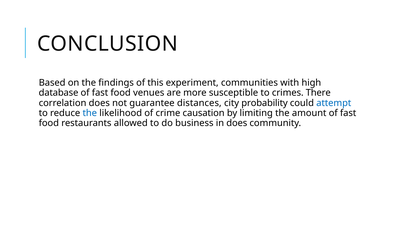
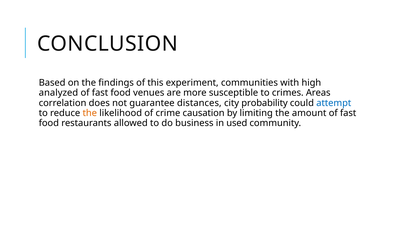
database: database -> analyzed (58, 93)
There: There -> Areas (318, 93)
the colour: blue -> orange (90, 113)
in does: does -> used (237, 123)
